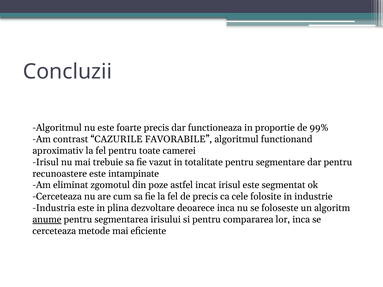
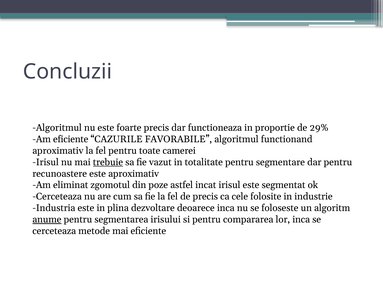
99%: 99% -> 29% (319, 128)
Am contrast: contrast -> eficiente (71, 139)
trebuie underline: none -> present (108, 162)
este intampinate: intampinate -> aproximativ (134, 174)
